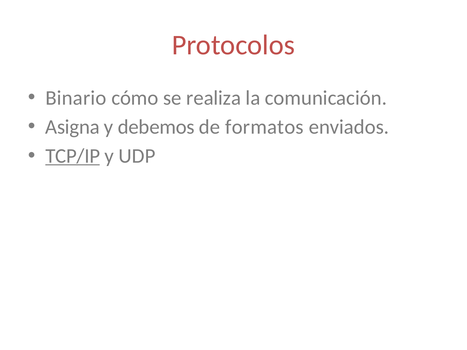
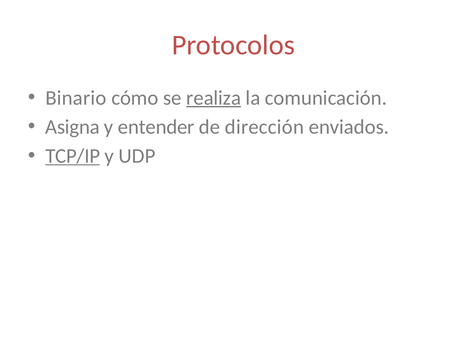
realiza underline: none -> present (214, 98)
debemos: debemos -> entender (156, 127)
formatos: formatos -> dirección (264, 127)
